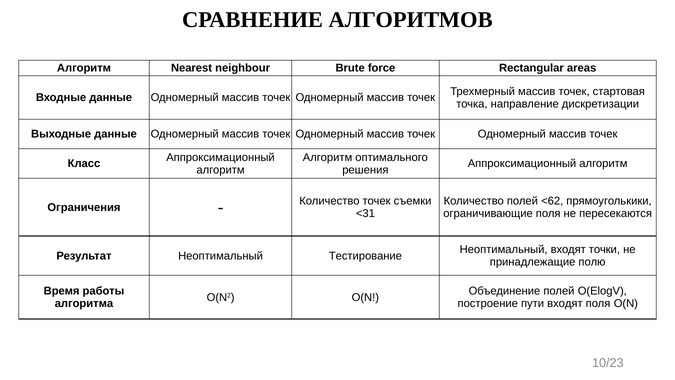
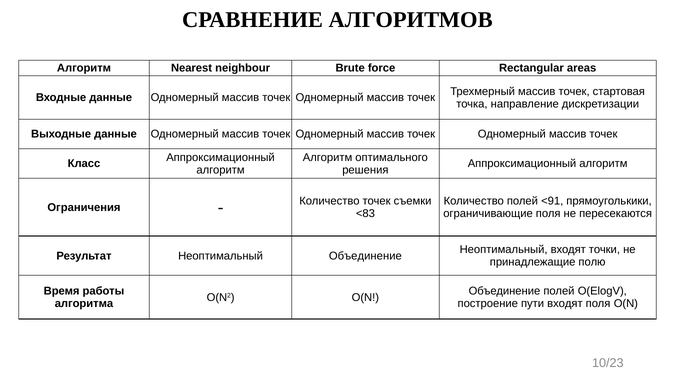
<62: <62 -> <91 (552, 201)
<31: <31 -> <83 (365, 213)
Неоптимальный Тестирование: Тестирование -> Объединение (365, 256)
